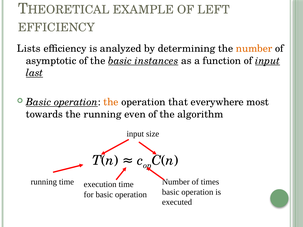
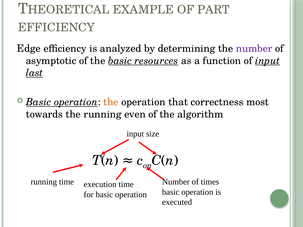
LEFT: LEFT -> PART (214, 10)
Lists: Lists -> Edge (29, 49)
number colour: orange -> purple (254, 49)
instances: instances -> resources (156, 61)
everywhere: everywhere -> correctness (217, 102)
